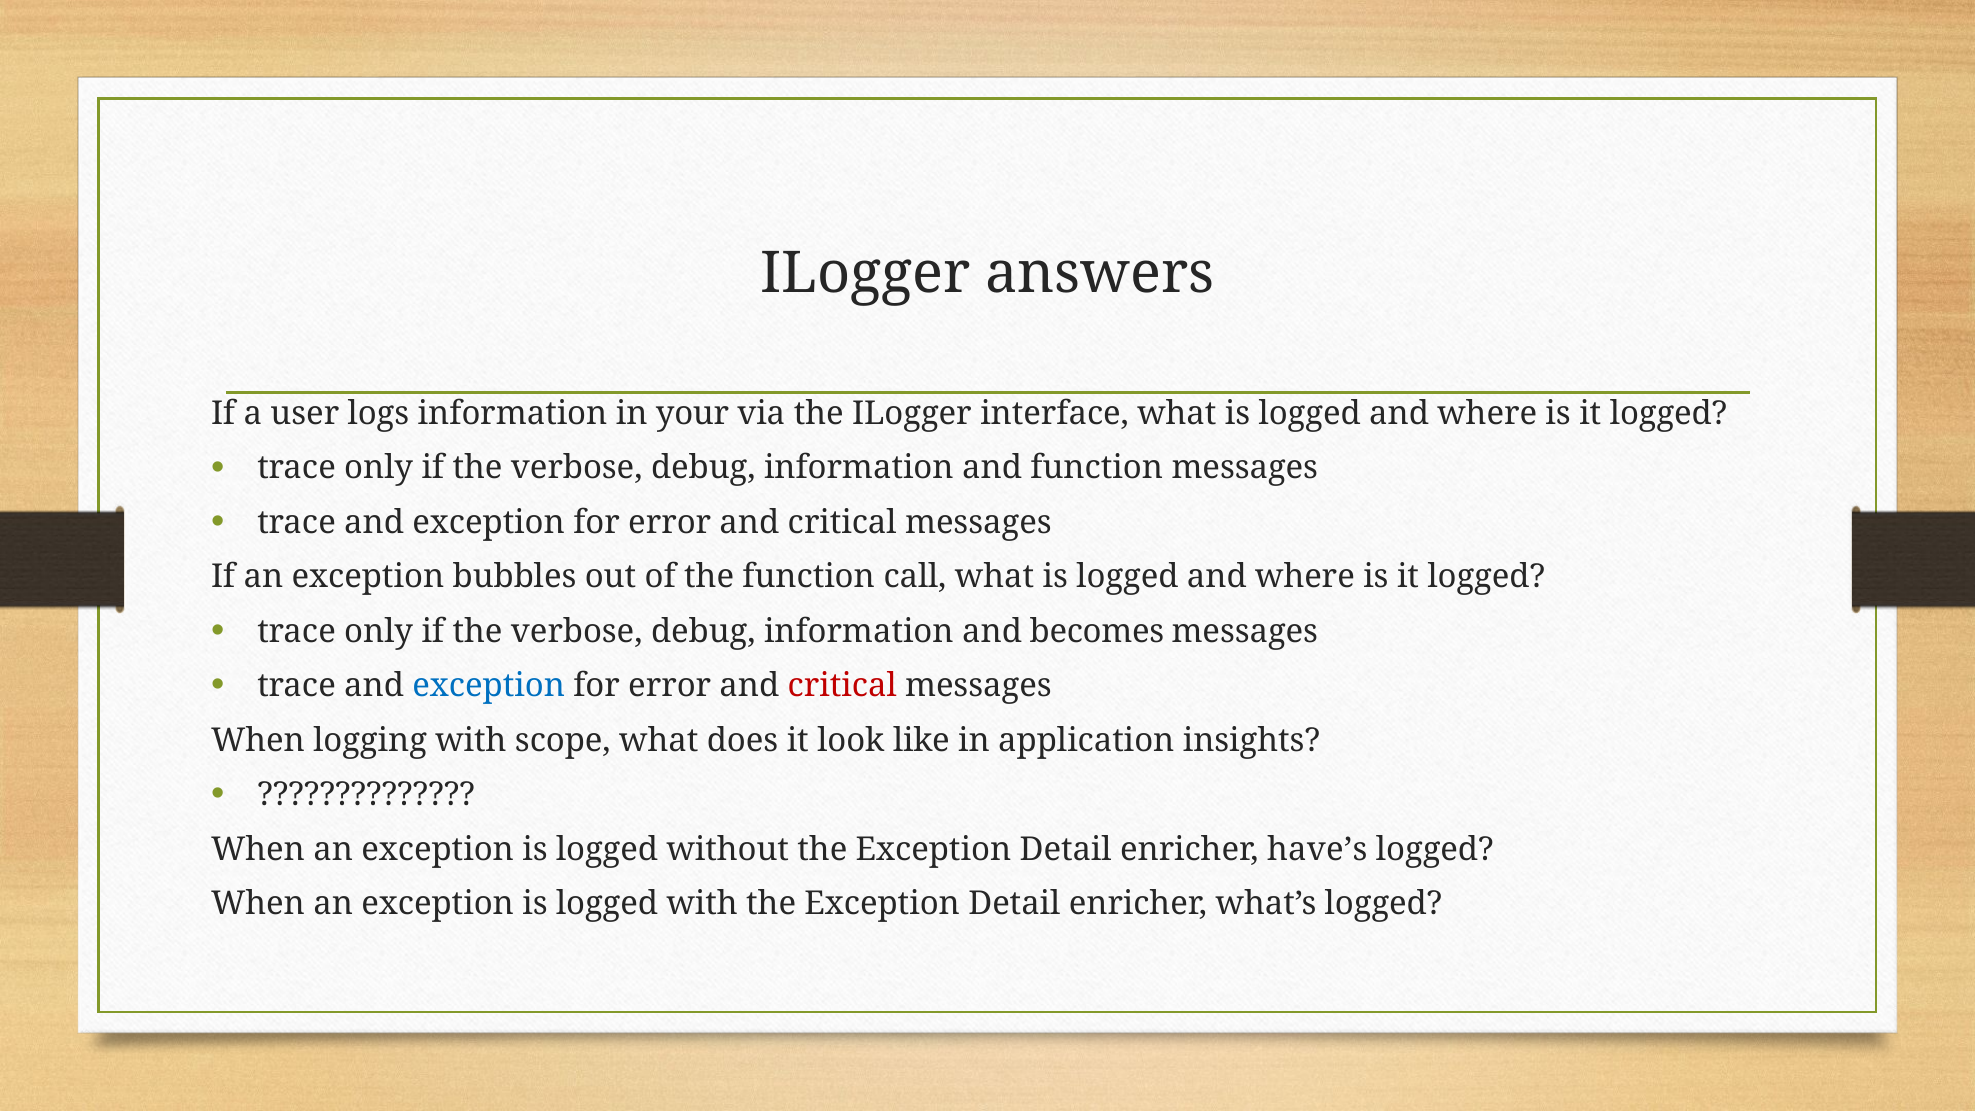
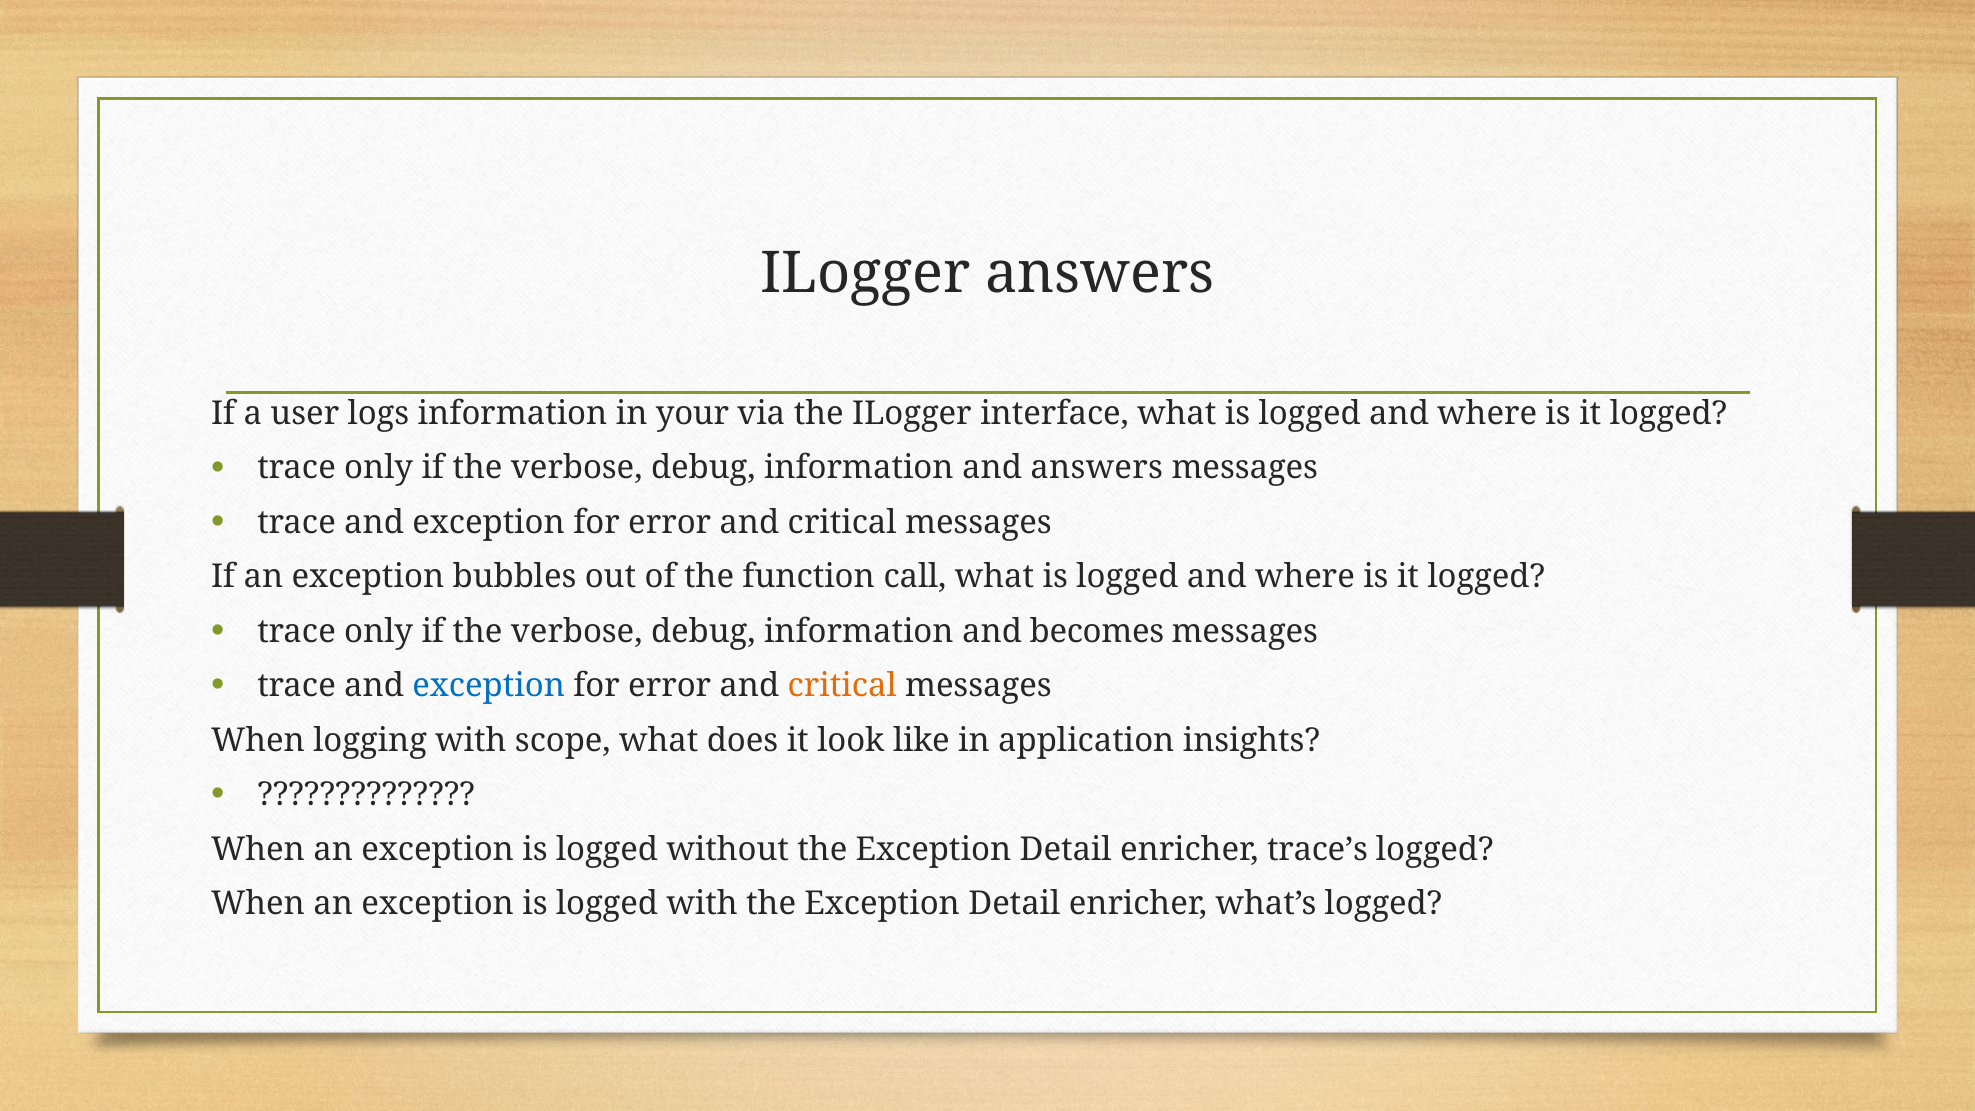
and function: function -> answers (1097, 468)
critical colour: red -> orange (842, 686)
have’s: have’s -> trace’s (1317, 849)
